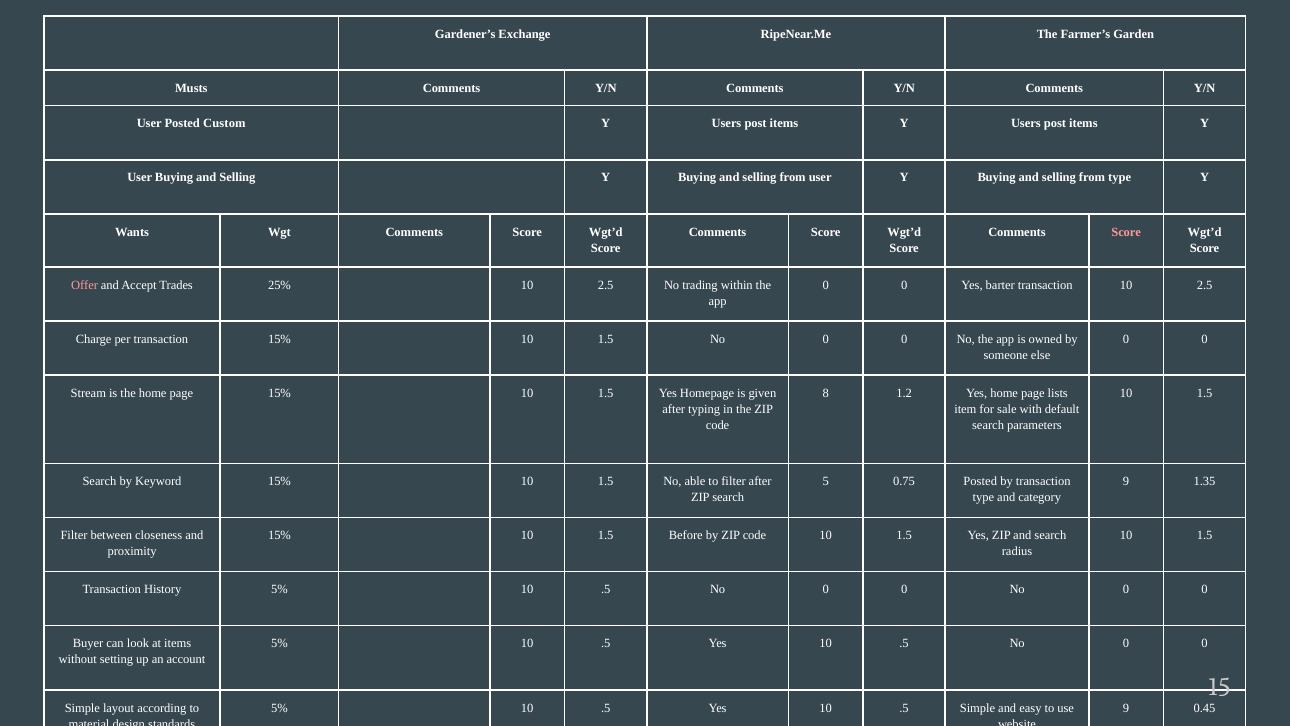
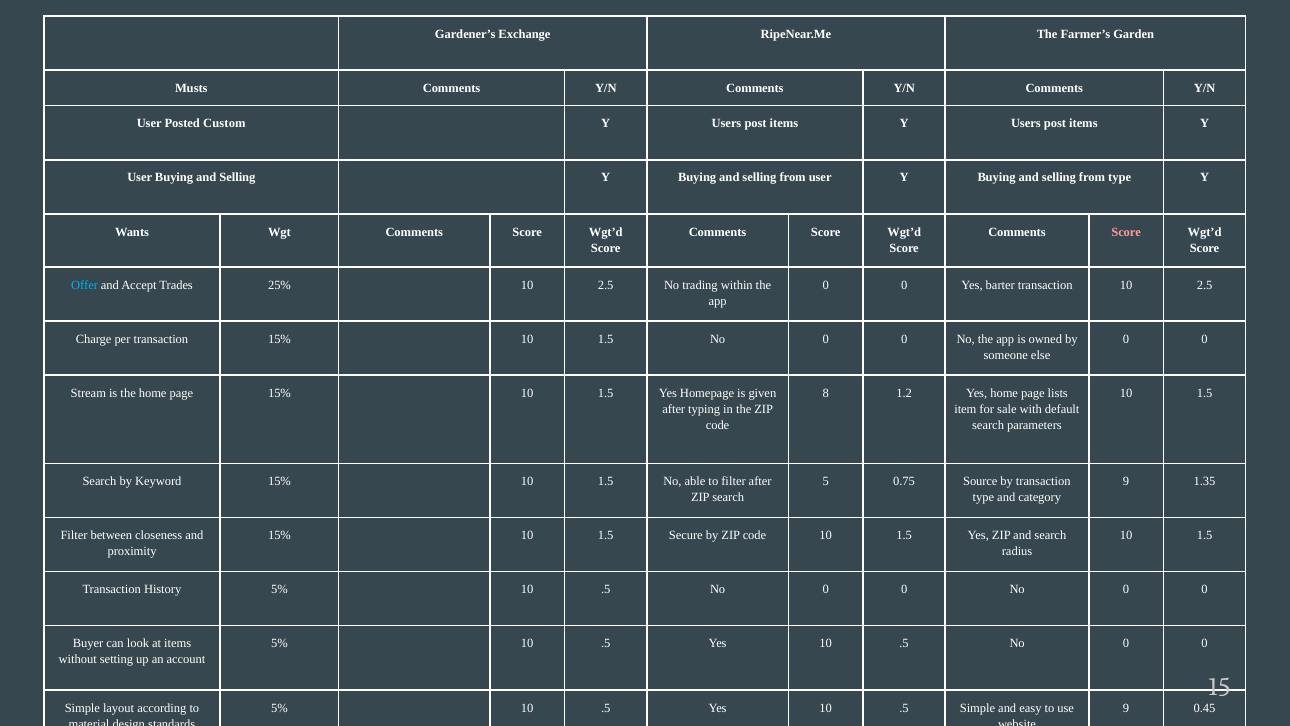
Offer colour: pink -> light blue (85, 285)
0.75 Posted: Posted -> Source (980, 481)
Before: Before -> Secure (686, 535)
